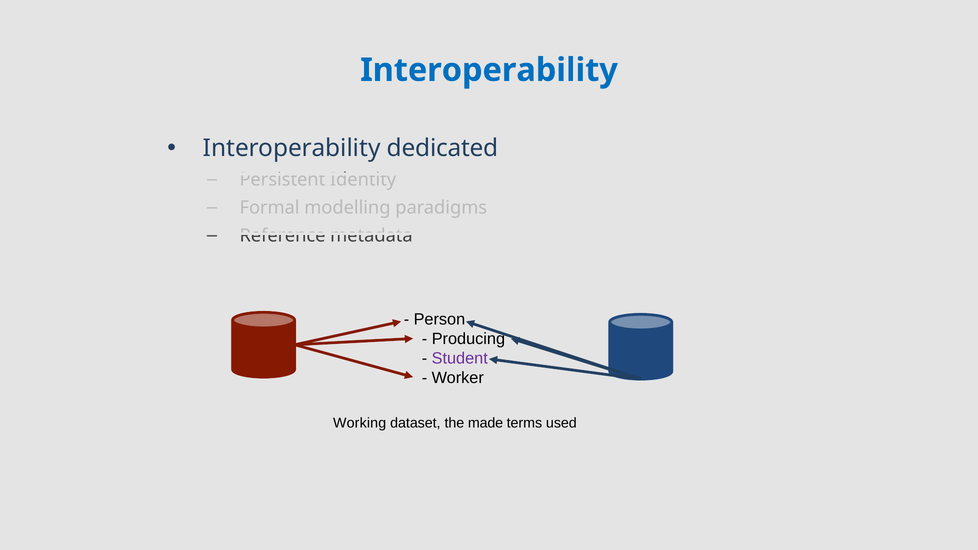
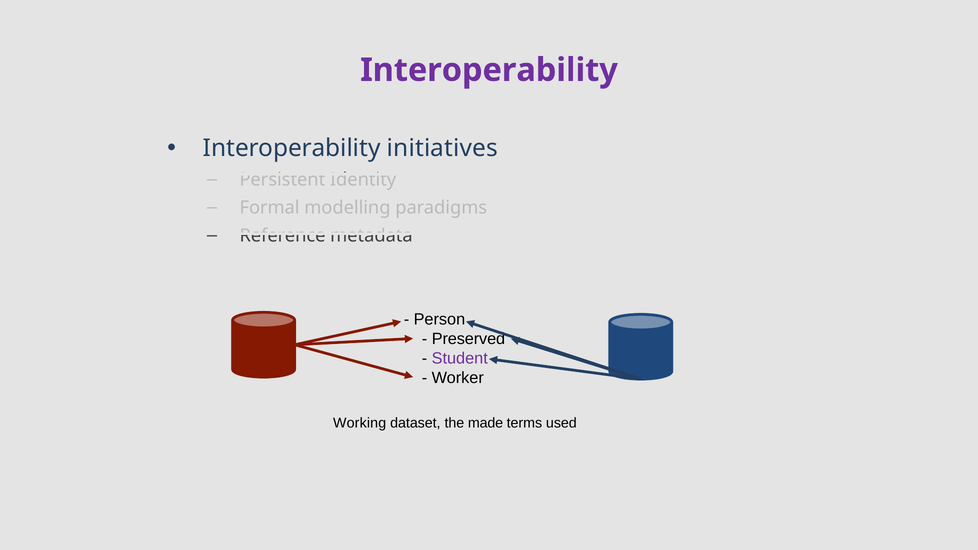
Interoperability colour: blue -> purple (489, 70)
dedicated: dedicated -> initiatives (442, 148)
Producing: Producing -> Preserved (468, 339)
